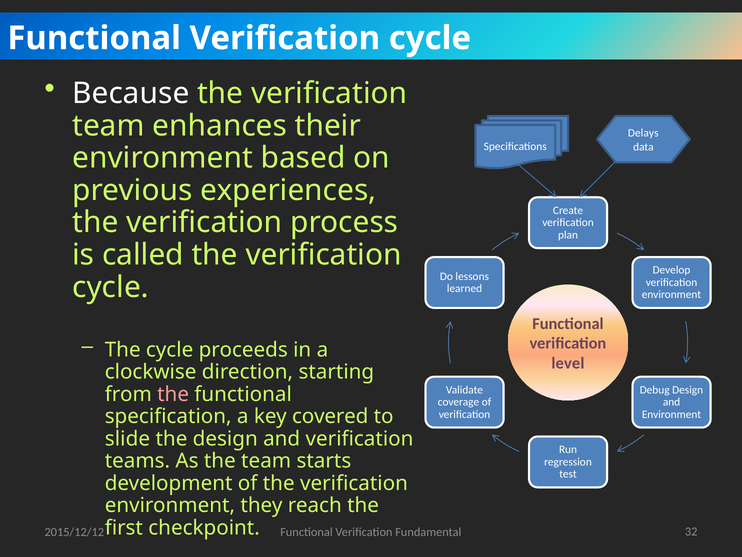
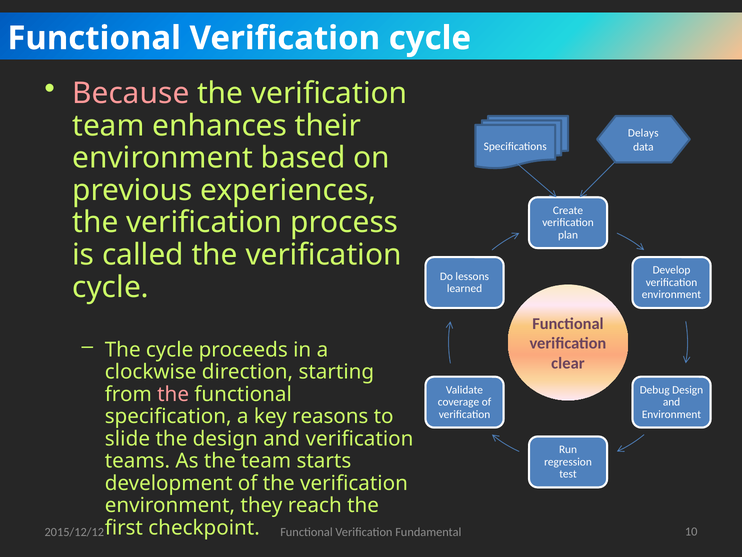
Because colour: white -> pink (131, 93)
level: level -> clear (568, 363)
covered: covered -> reasons (330, 416)
32: 32 -> 10 (691, 531)
